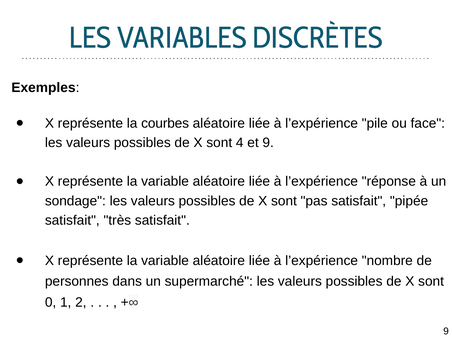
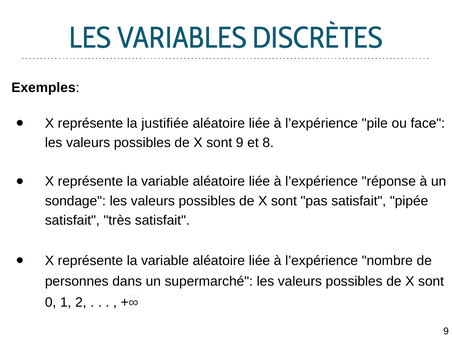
courbes: courbes -> justifiée (165, 124)
sont 4: 4 -> 9 (240, 143)
et 9: 9 -> 8 (268, 143)
